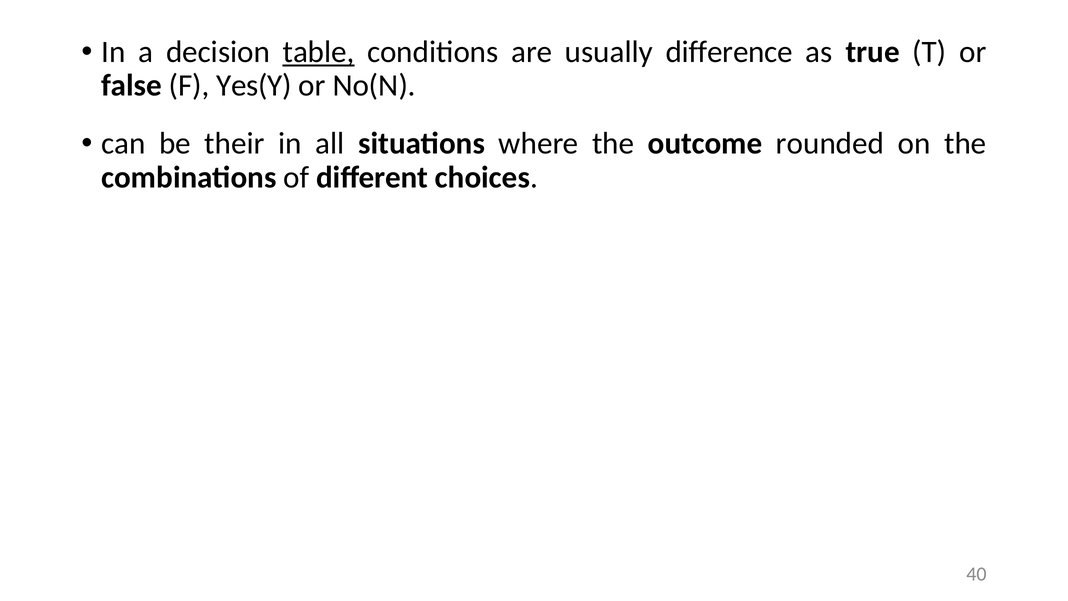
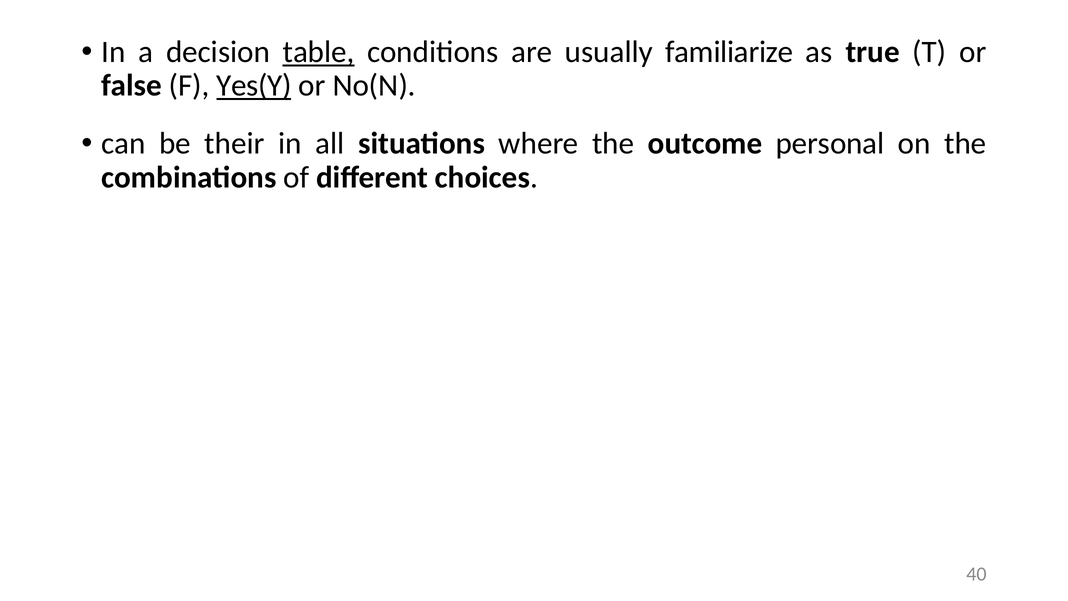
difference: difference -> familiarize (729, 52)
Yes(Y underline: none -> present (254, 86)
rounded: rounded -> personal (830, 144)
